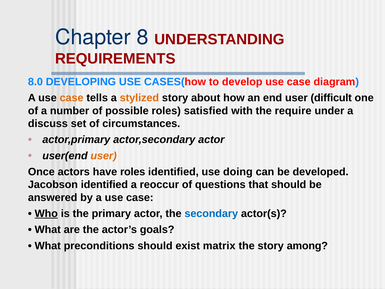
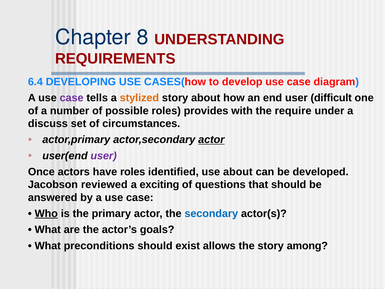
8.0: 8.0 -> 6.4 (35, 82)
case colour: orange -> purple (72, 98)
satisfied: satisfied -> provides (206, 111)
actor underline: none -> present (211, 140)
user colour: orange -> purple (104, 156)
use doing: doing -> about (238, 172)
Jacobson identified: identified -> reviewed (104, 185)
reoccur: reoccur -> exciting (159, 185)
matrix: matrix -> allows (219, 246)
